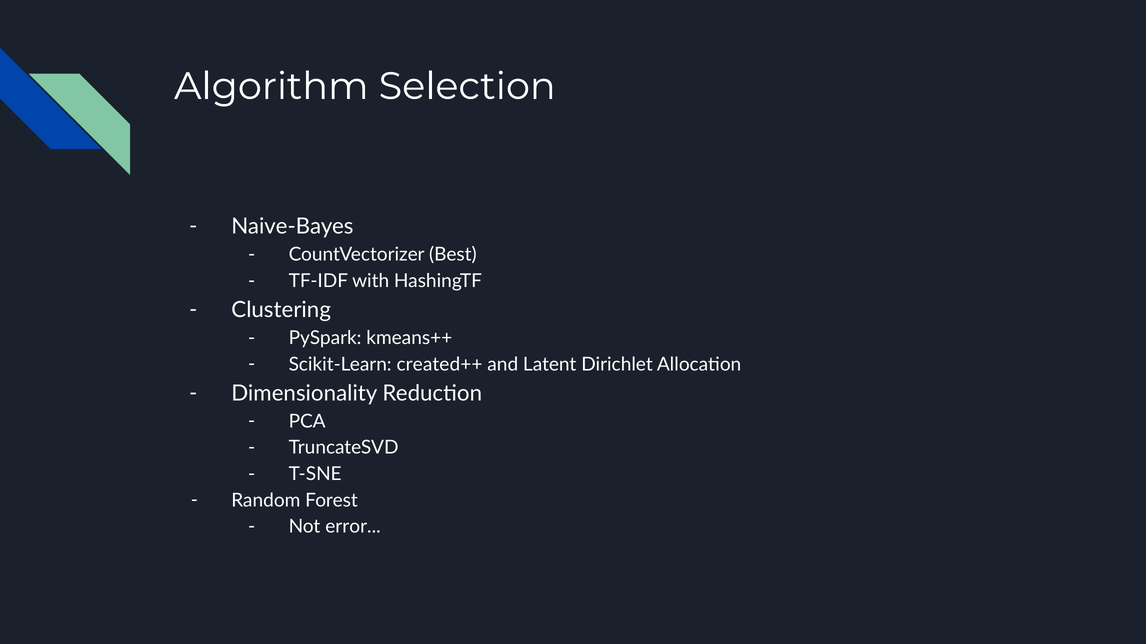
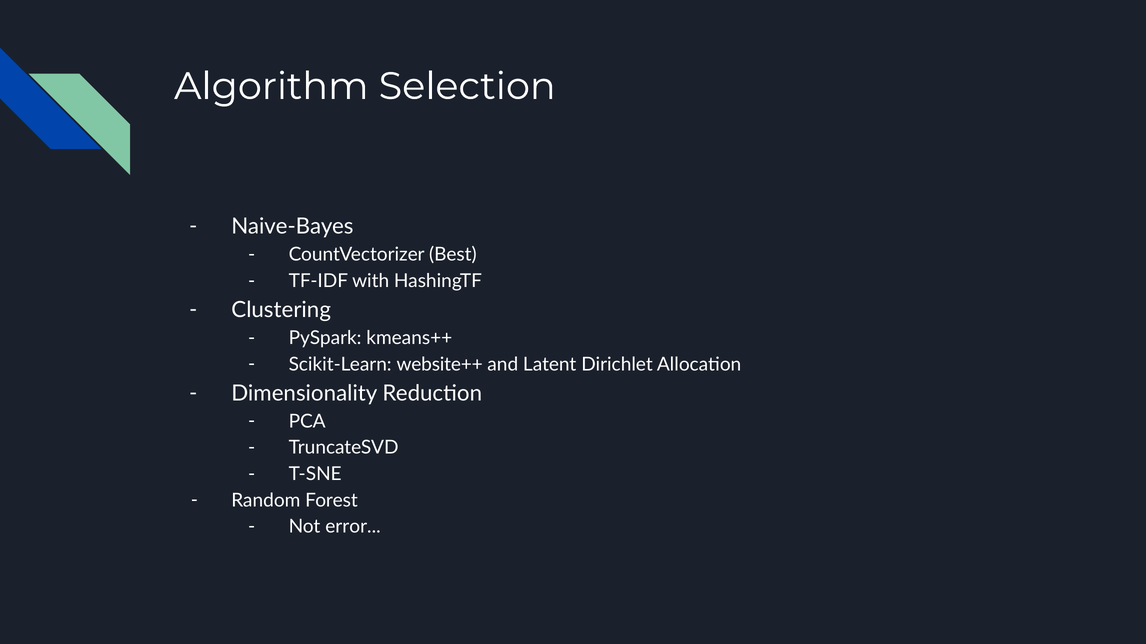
created++: created++ -> website++ (440, 365)
